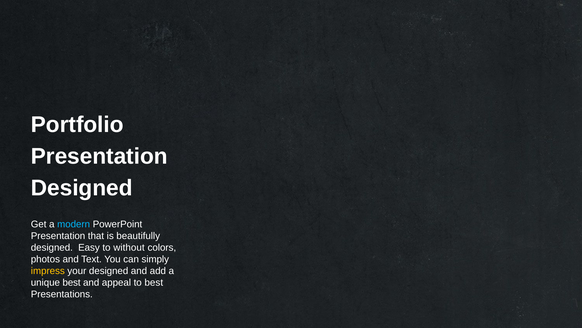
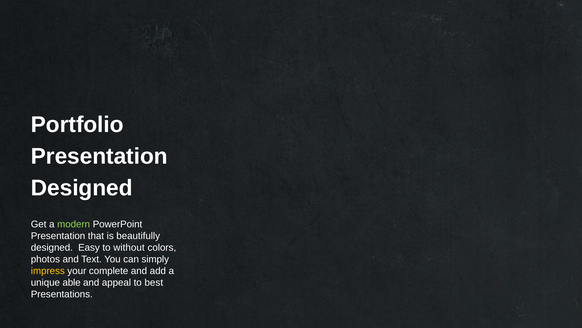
modern colour: light blue -> light green (74, 224)
your designed: designed -> complete (109, 270)
unique best: best -> able (72, 282)
